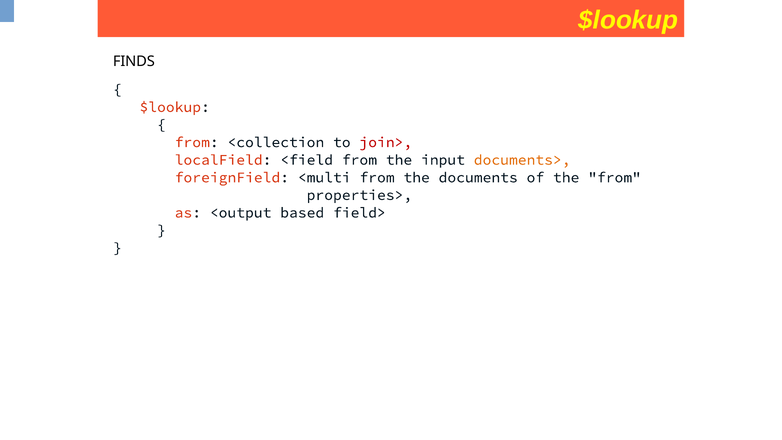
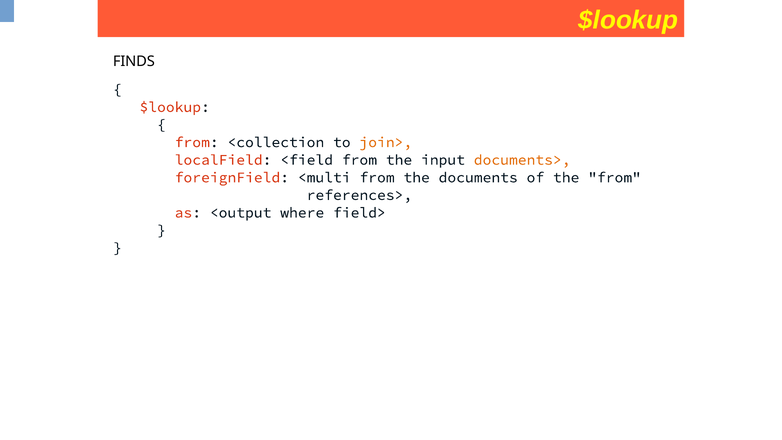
join> colour: red -> orange (386, 142)
properties>: properties> -> references> (359, 195)
based: based -> where (302, 213)
